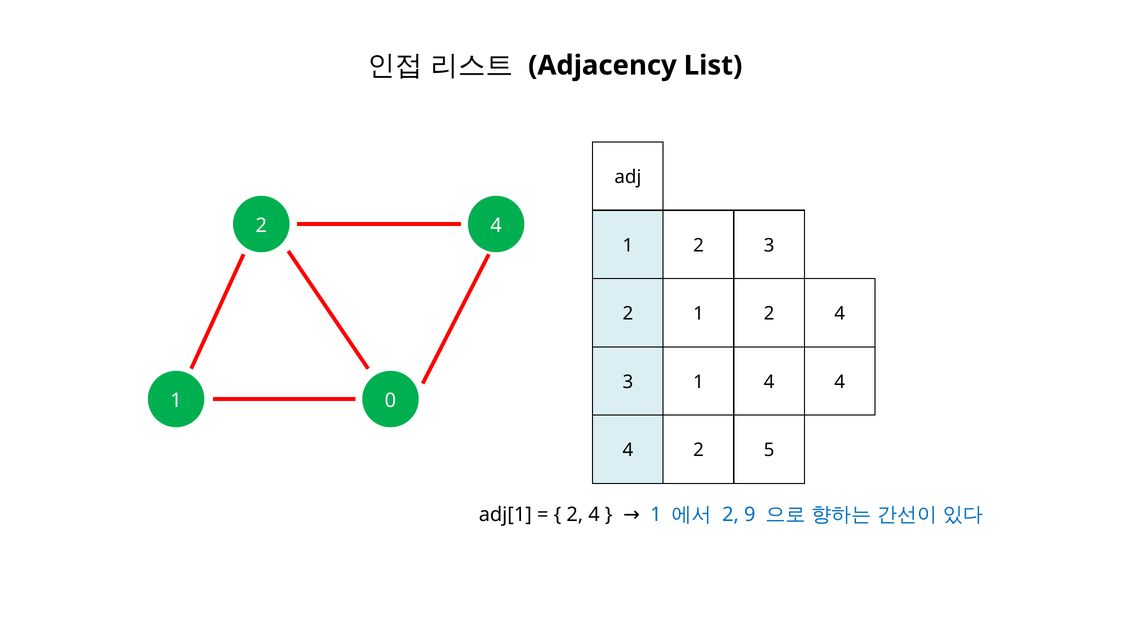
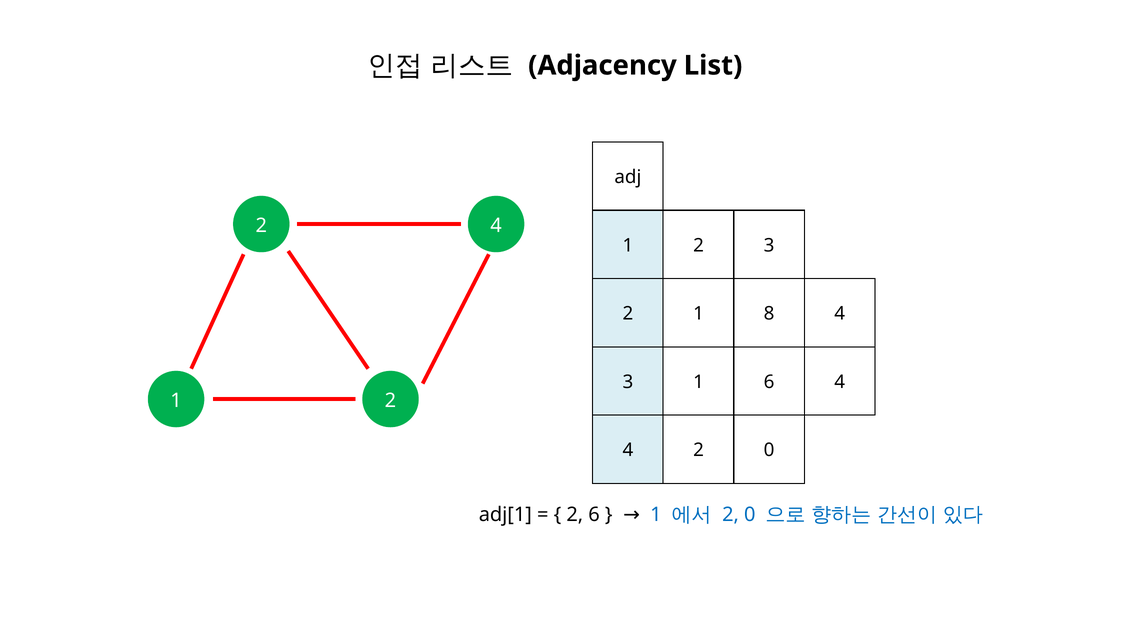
2 1 2: 2 -> 8 (769, 314)
1 4: 4 -> 6 (769, 382)
0: 0 -> 2 (390, 400)
4 2 5: 5 -> 0 (769, 450)
4: 4 -> 6 (594, 515)
9: 9 -> 0 (750, 515)
